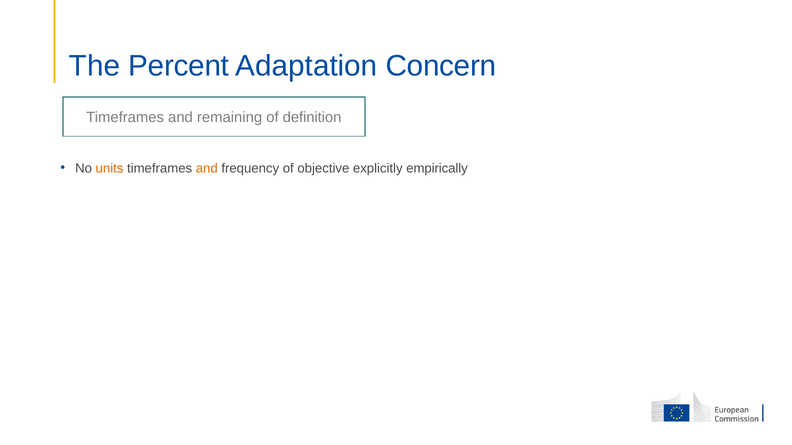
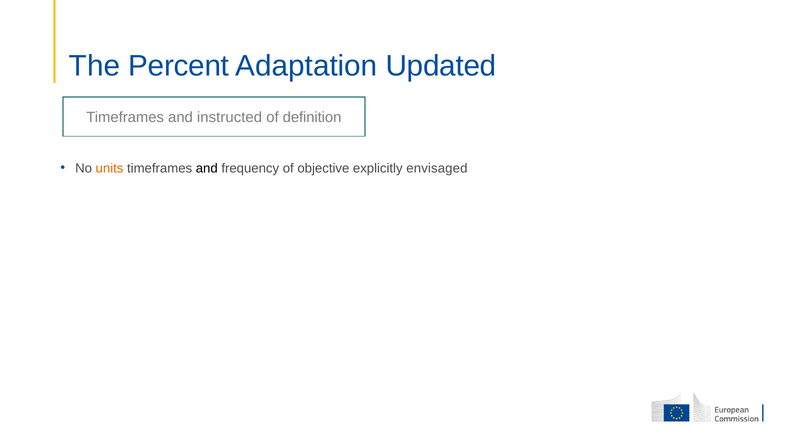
Concern: Concern -> Updated (441, 66)
remaining: remaining -> instructed (230, 118)
and colour: orange -> black (207, 168)
empirically: empirically -> envisaged (437, 168)
